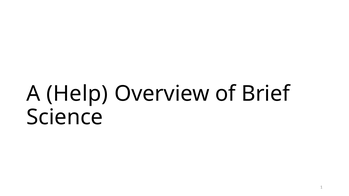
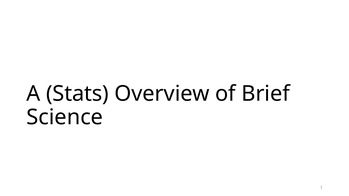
Help: Help -> Stats (77, 94)
